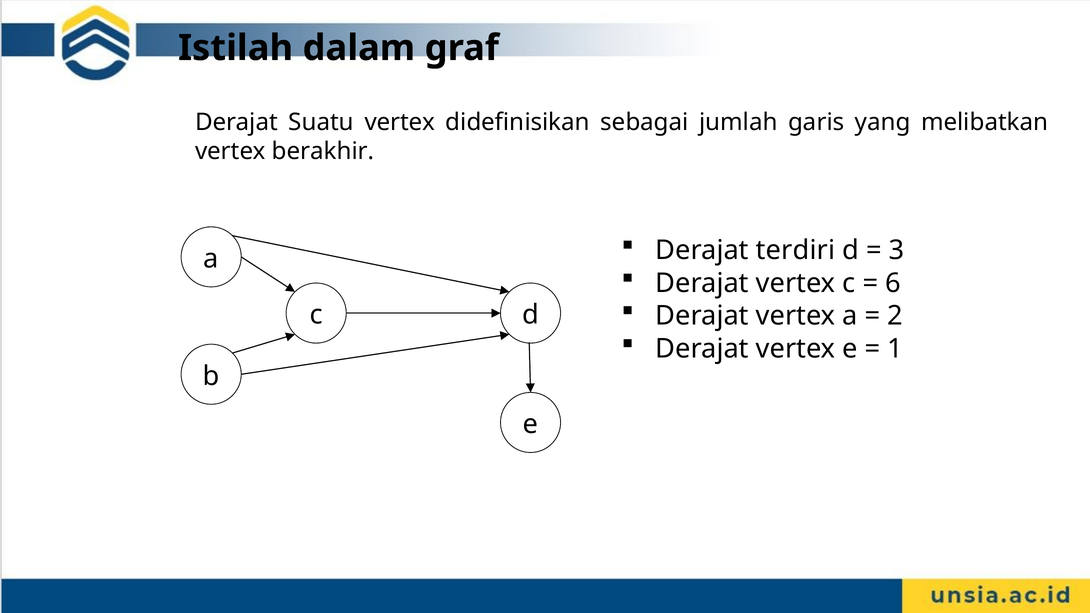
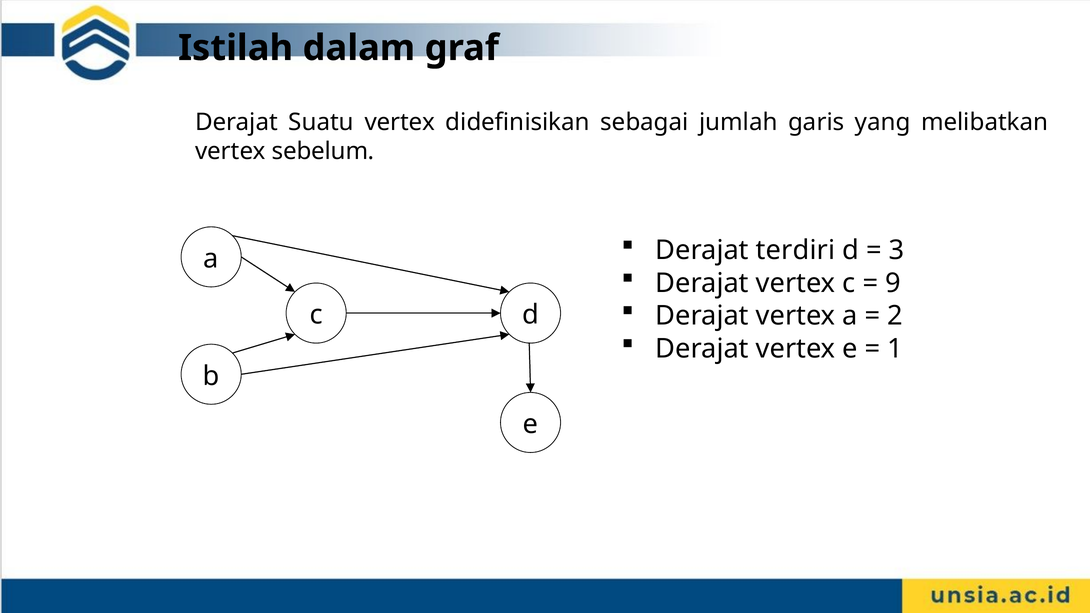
berakhir: berakhir -> sebelum (323, 151)
6: 6 -> 9 (893, 283)
